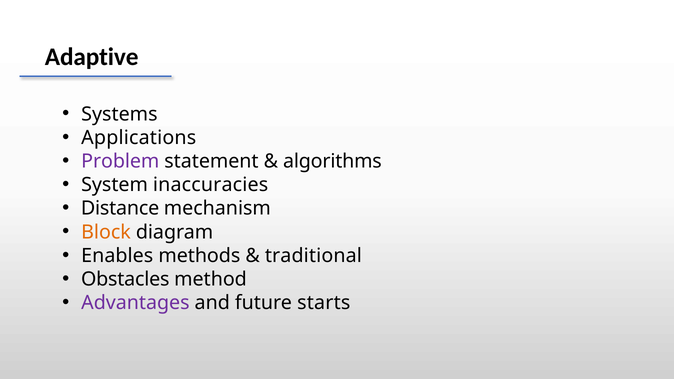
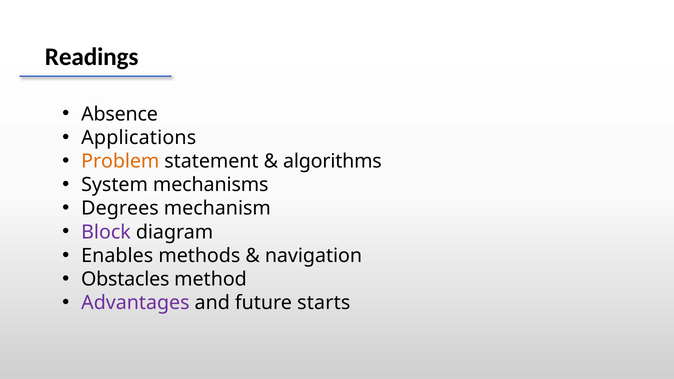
Adaptive: Adaptive -> Readings (92, 57)
Systems: Systems -> Absence (120, 114)
Problem colour: purple -> orange (120, 161)
inaccuracies: inaccuracies -> mechanisms (211, 185)
Distance: Distance -> Degrees (120, 209)
Block colour: orange -> purple (106, 232)
traditional: traditional -> navigation (313, 256)
